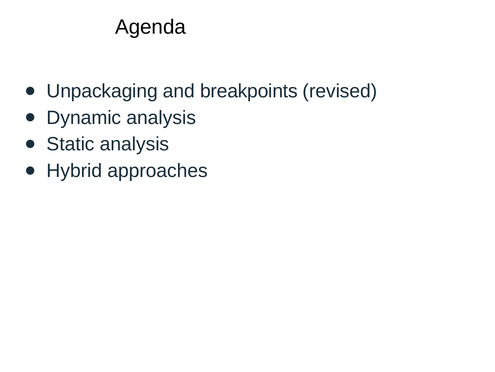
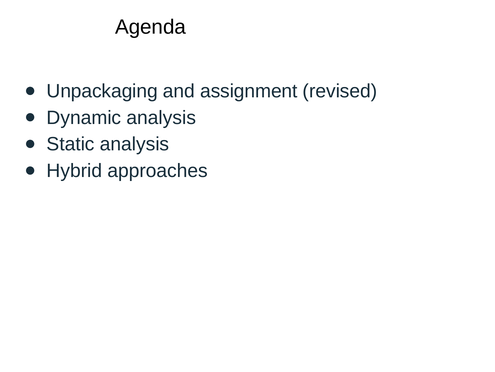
breakpoints: breakpoints -> assignment (249, 91)
